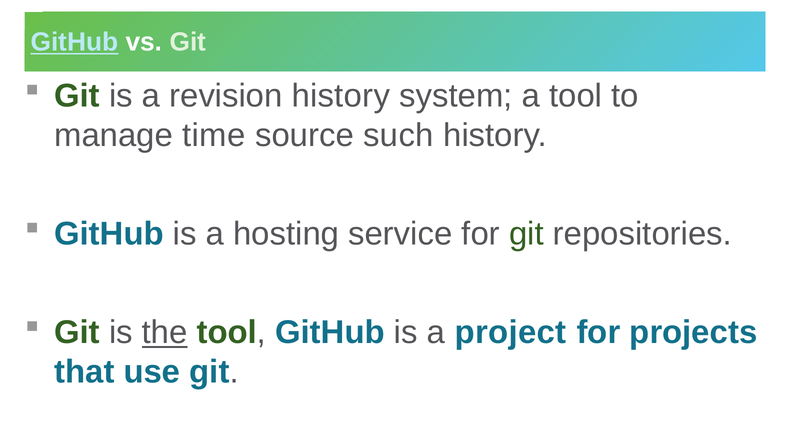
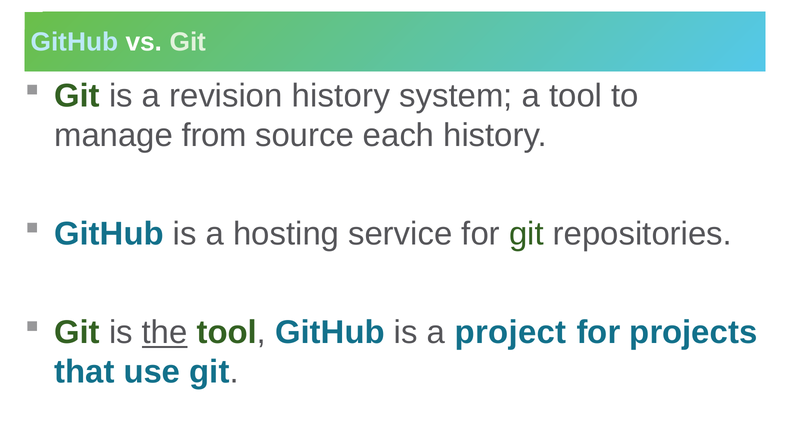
GitHub underline: present -> none (74, 42)
time: time -> from (214, 136)
such: such -> each (399, 136)
